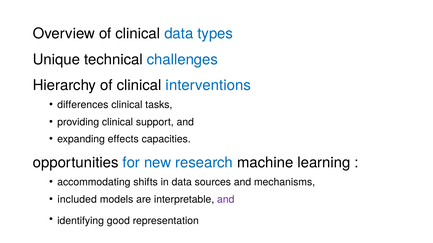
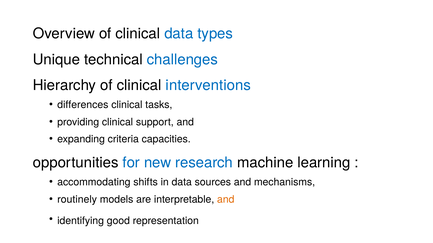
effects: effects -> criteria (123, 139)
included: included -> routinely (77, 200)
and colour: purple -> orange (226, 200)
